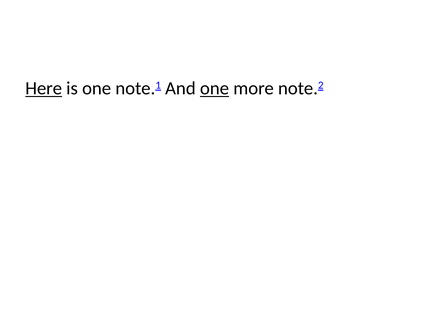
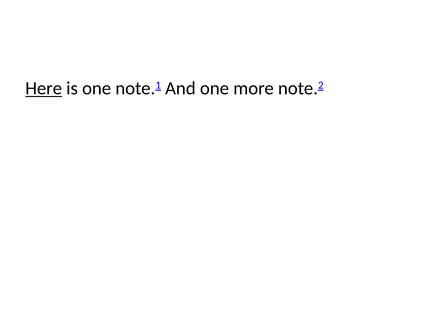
one underline: present -> none (214, 89)
